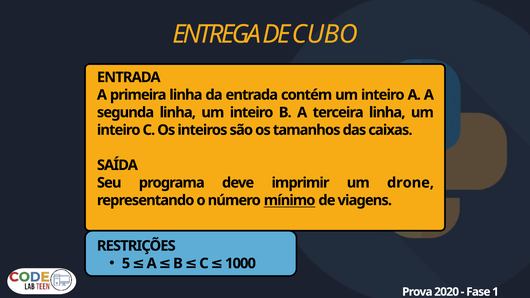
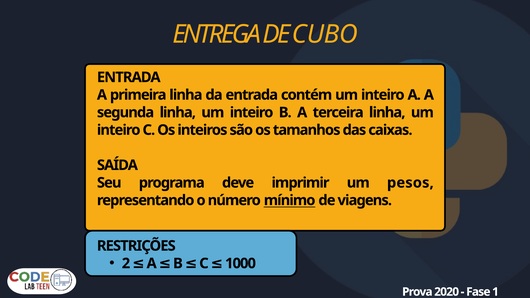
drone: drone -> pesos (410, 183)
5: 5 -> 2 (126, 264)
